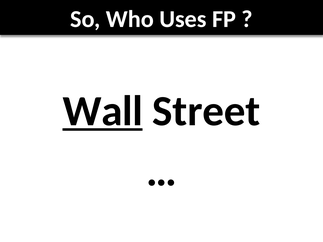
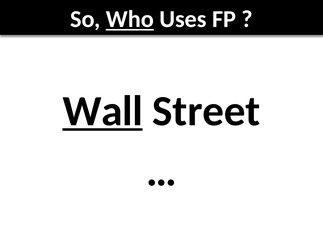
Who underline: none -> present (130, 19)
